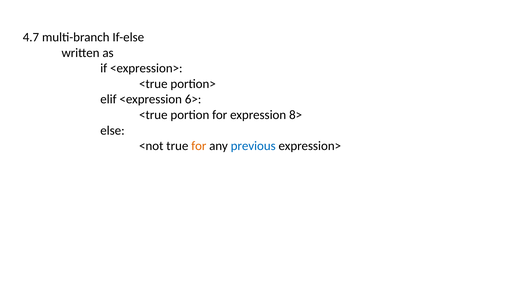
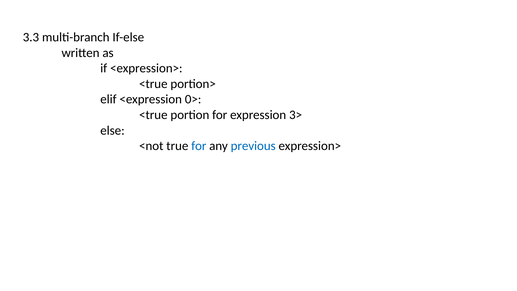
4.7: 4.7 -> 3.3 (31, 37)
6>: 6> -> 0> (193, 99)
8>: 8> -> 3> (296, 115)
for colour: orange -> blue (199, 146)
